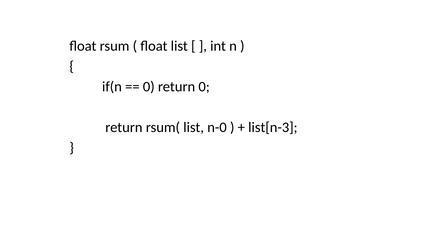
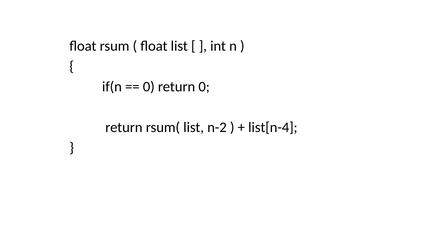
n-0: n-0 -> n-2 (217, 128)
list[n-3: list[n-3 -> list[n-4 (273, 128)
